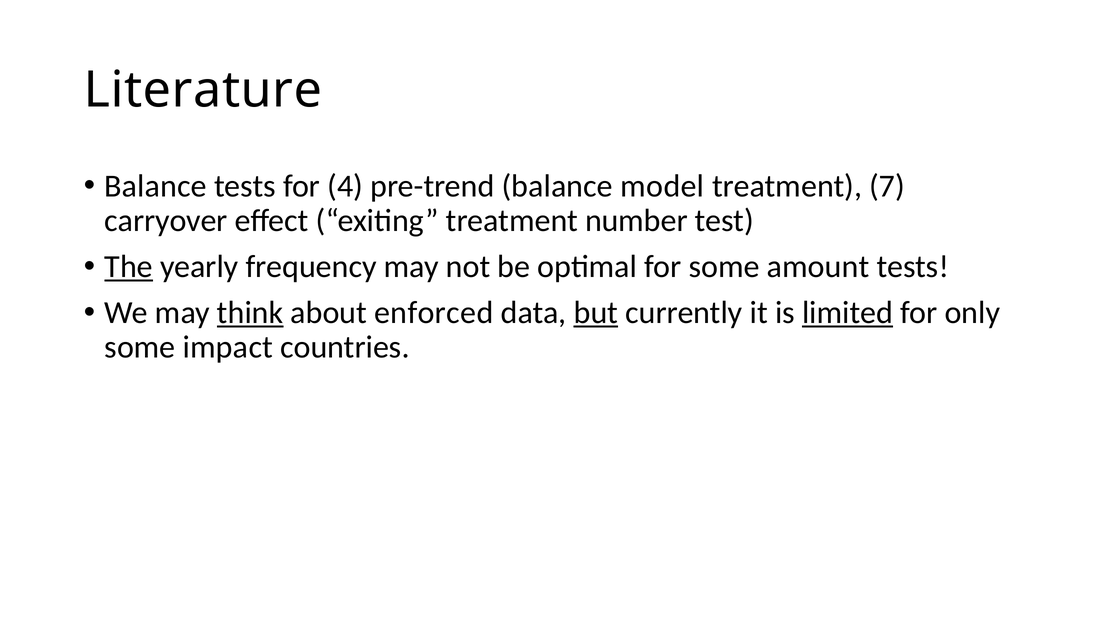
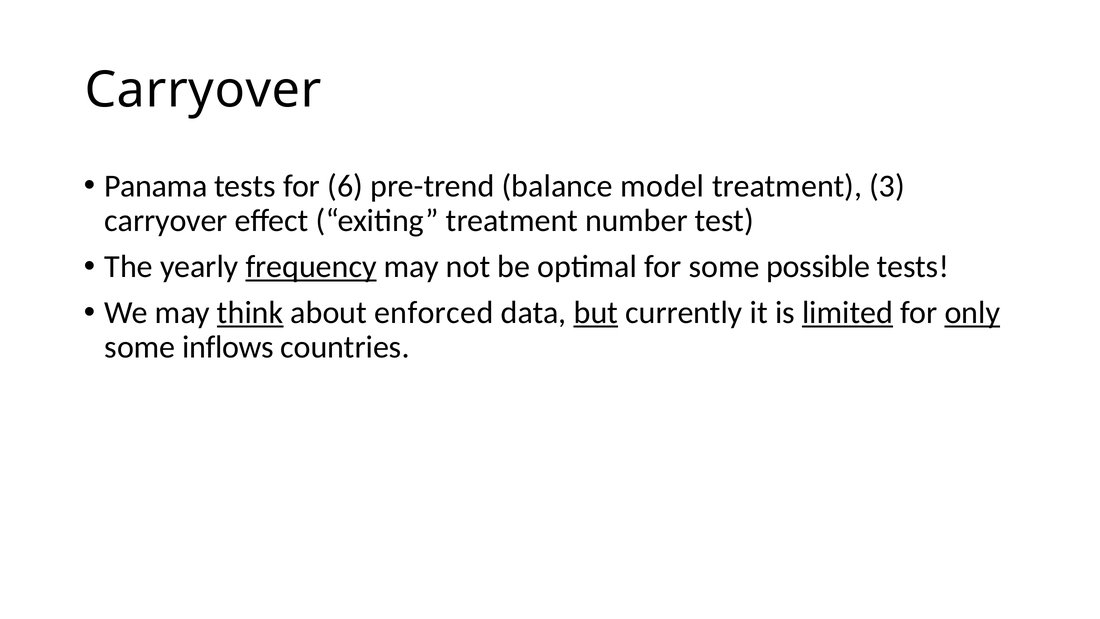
Literature: Literature -> Carryover (203, 90)
Balance: Balance -> Panama (156, 186)
4: 4 -> 6 (345, 186)
7: 7 -> 3 (887, 186)
The underline: present -> none (129, 267)
frequency underline: none -> present (311, 267)
amount: amount -> possible (818, 267)
only underline: none -> present (972, 313)
impact: impact -> inflows (228, 347)
